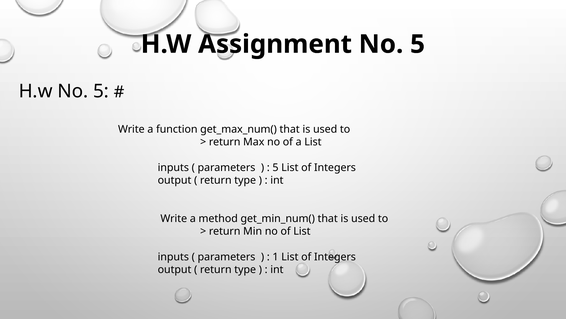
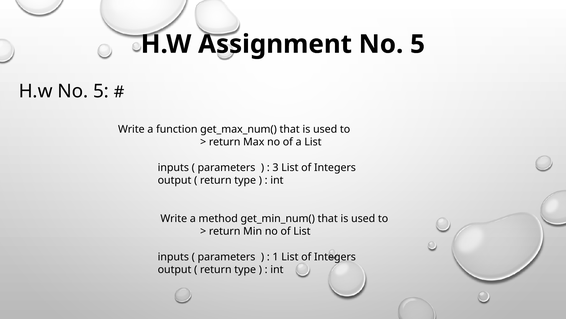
5: 5 -> 3 (275, 167)
